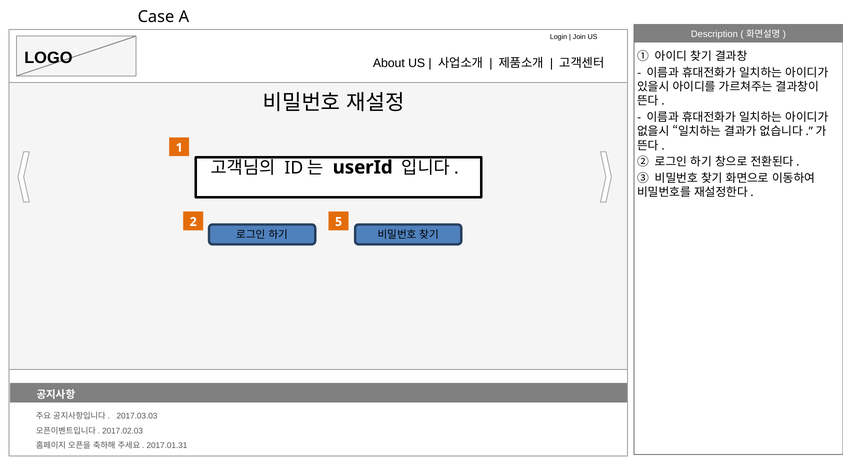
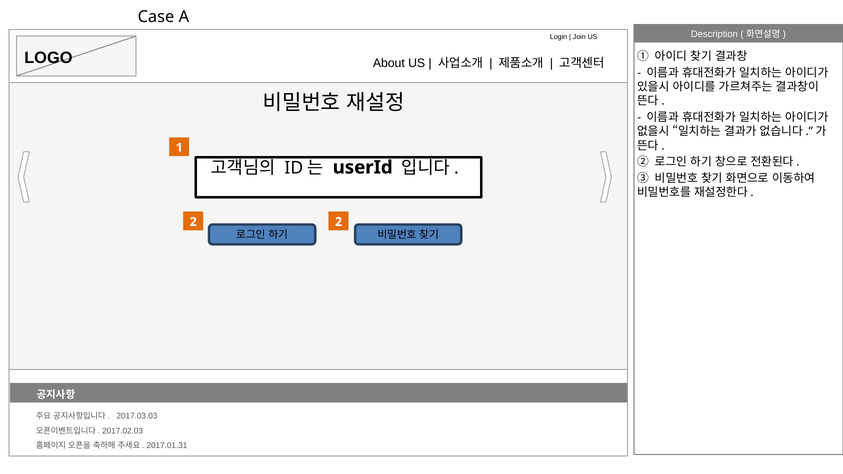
2 5: 5 -> 2 (339, 222)
